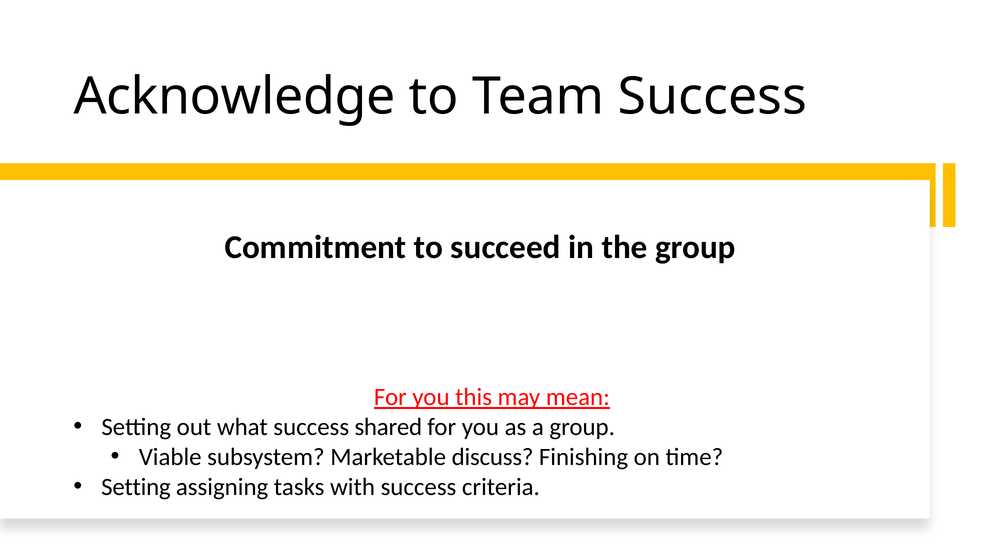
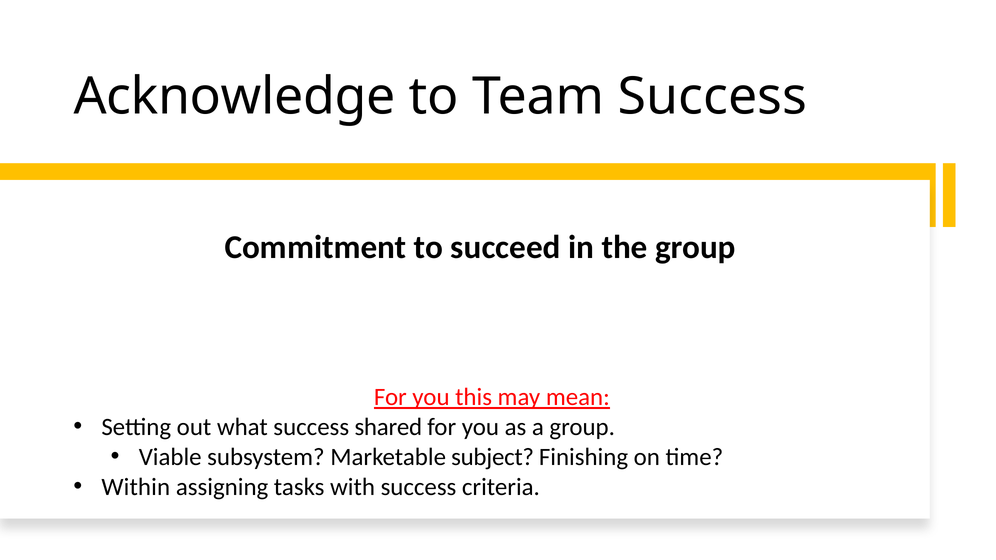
discuss: discuss -> subject (493, 457)
Setting: Setting -> Within (136, 487)
